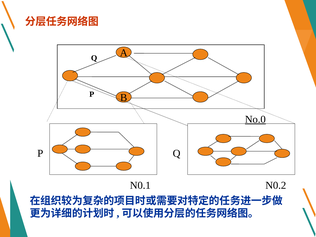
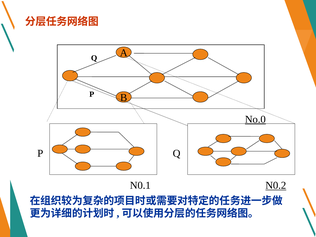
N0.2 underline: none -> present (276, 185)
